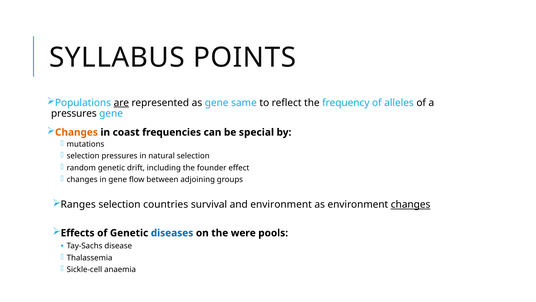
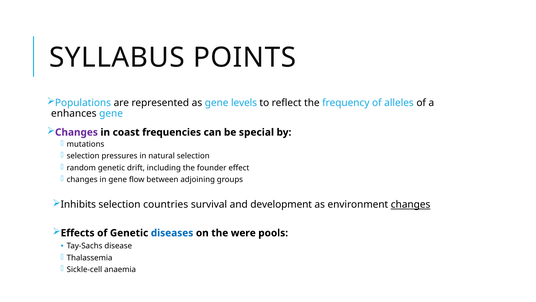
are underline: present -> none (121, 103)
same: same -> levels (244, 103)
pressures: pressures -> enhances (74, 113)
Changes colour: orange -> purple (76, 132)
Ranges: Ranges -> Inhibits (78, 204)
and environment: environment -> development (281, 204)
